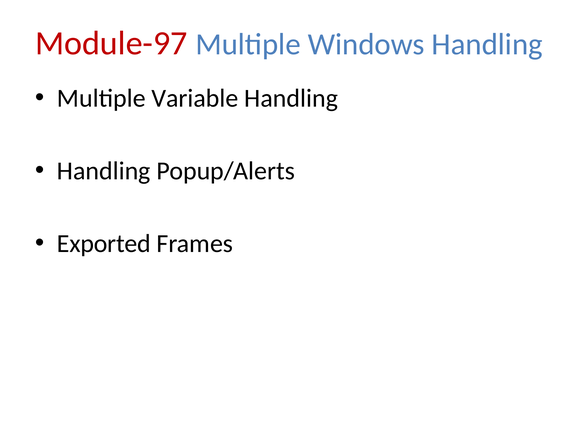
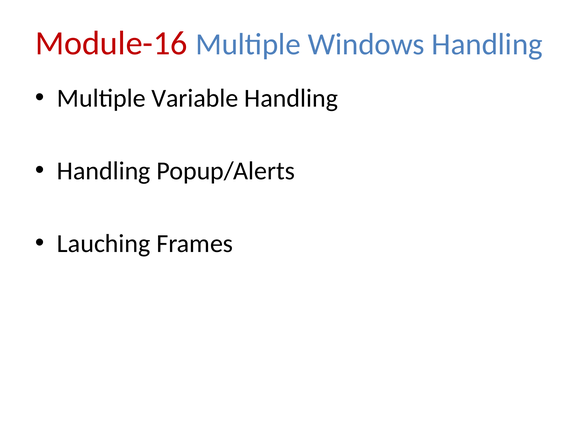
Module-97: Module-97 -> Module-16 (111, 43)
Exported: Exported -> Lauching (104, 244)
